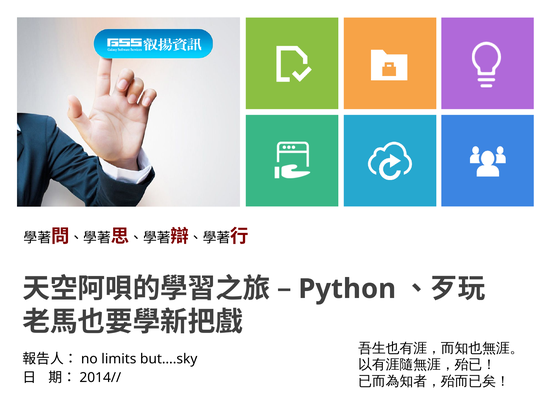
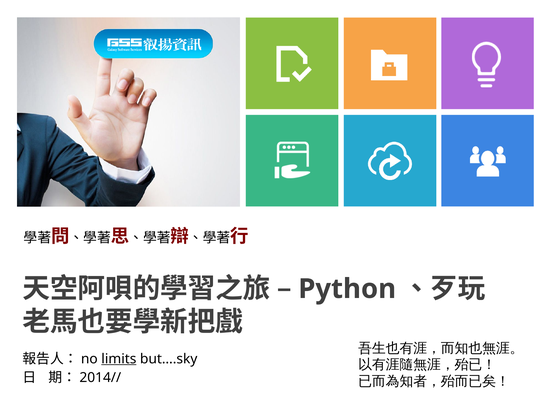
limits underline: none -> present (119, 359)
